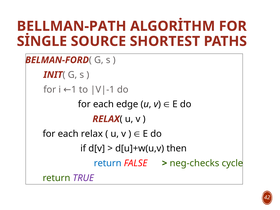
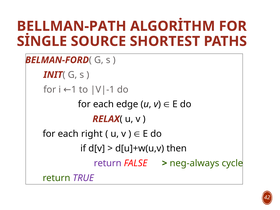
each relax: relax -> right (92, 134)
return colour: blue -> purple (108, 163)
neg-checks: neg-checks -> neg-always (194, 163)
